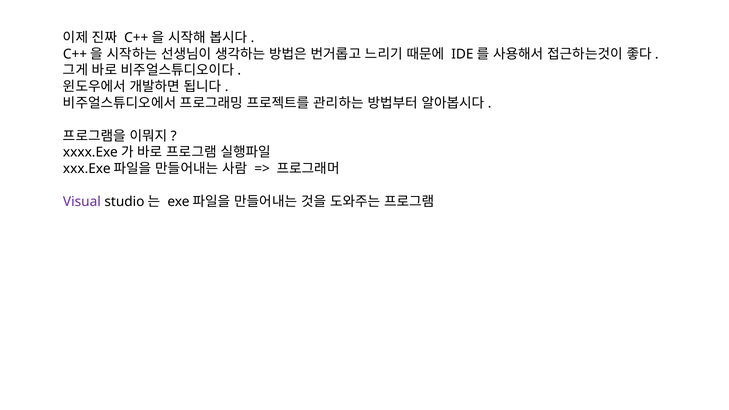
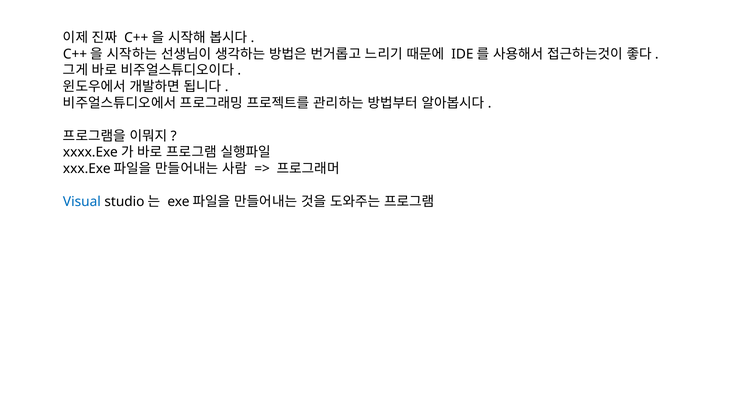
Visual colour: purple -> blue (82, 202)
